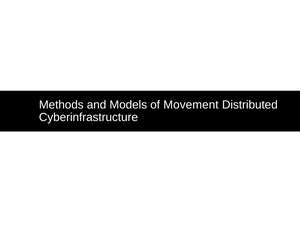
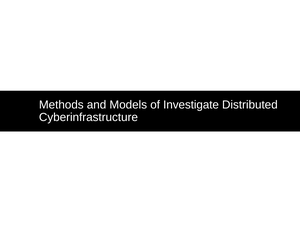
Movement: Movement -> Investigate (191, 105)
